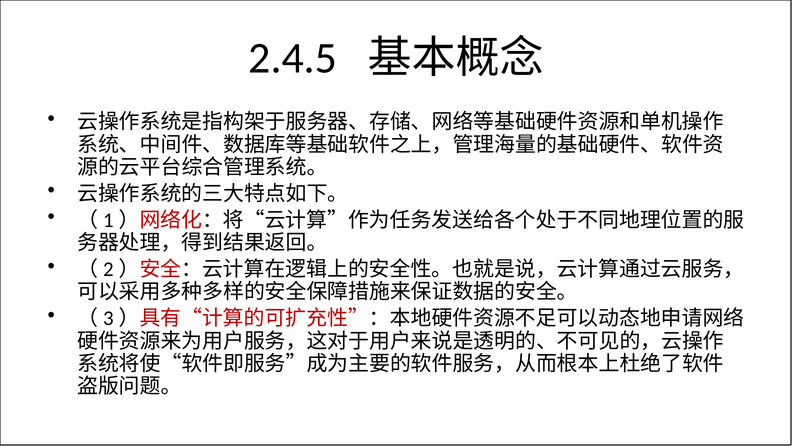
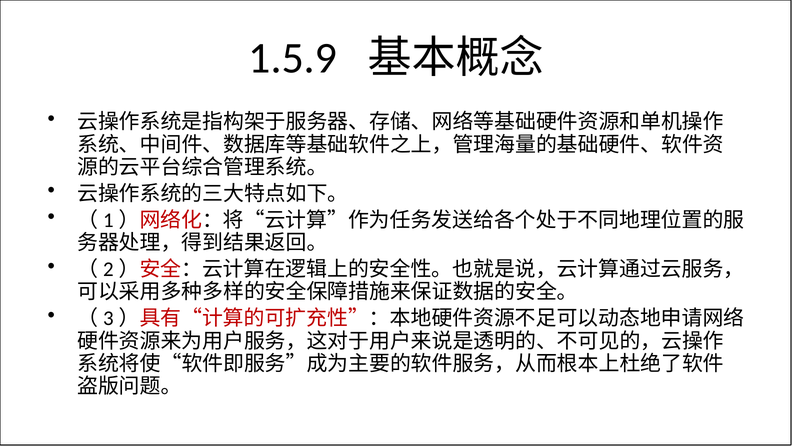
2.4.5: 2.4.5 -> 1.5.9 (293, 58)
